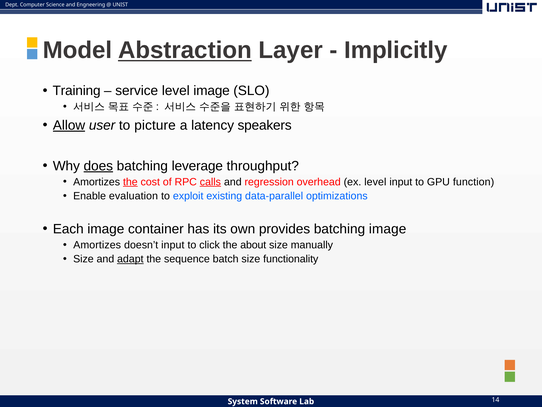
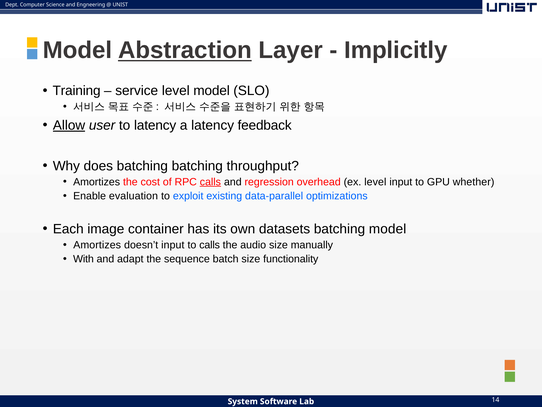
level image: image -> model (212, 91)
to picture: picture -> latency (155, 125)
speakers: speakers -> feedback (265, 125)
does underline: present -> none (98, 166)
batching leverage: leverage -> batching (197, 166)
the underline: present -> none (130, 182)
function: function -> whether (474, 182)
provides: provides -> datasets (285, 229)
batching image: image -> model (388, 229)
to click: click -> calls (210, 245)
about: about -> audio (253, 245)
Size: Size -> With (83, 259)
adapt underline: present -> none (130, 259)
